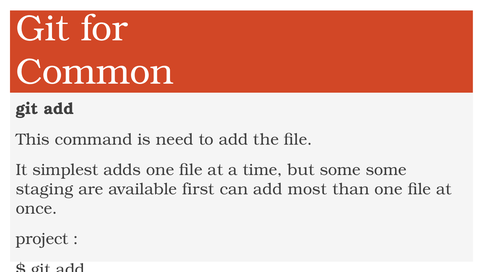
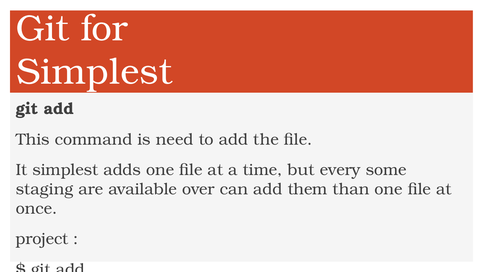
Common: Common -> Simplest (94, 72)
but some: some -> every (340, 170)
first: first -> over (198, 189)
most: most -> them (308, 189)
